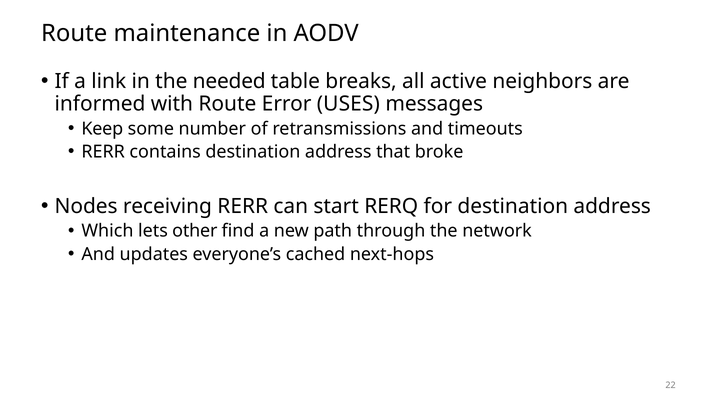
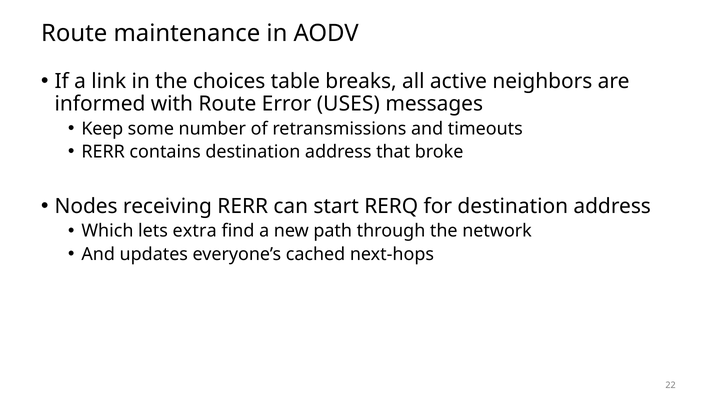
needed: needed -> choices (229, 81)
other: other -> extra (195, 231)
